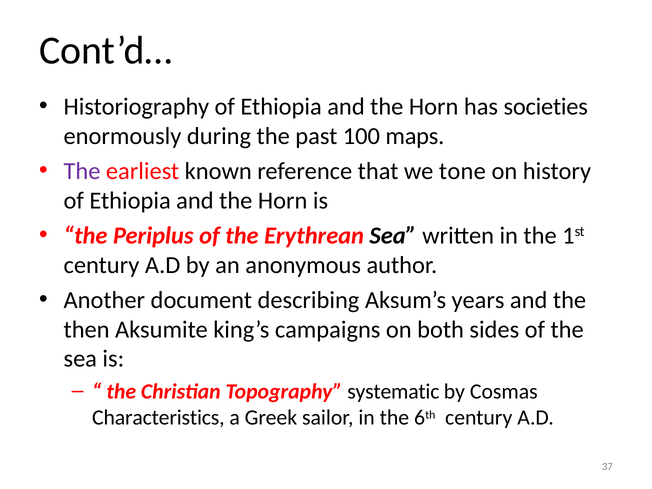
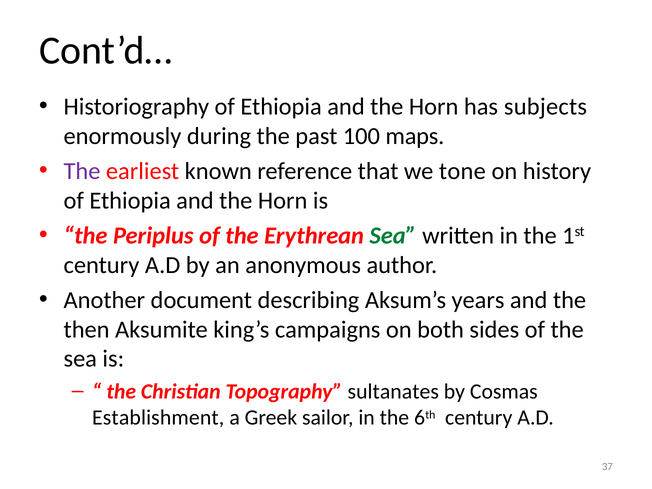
societies: societies -> subjects (545, 107)
Sea colour: black -> green (393, 236)
systematic: systematic -> sultanates (393, 392)
Characteristics: Characteristics -> Establishment (158, 418)
